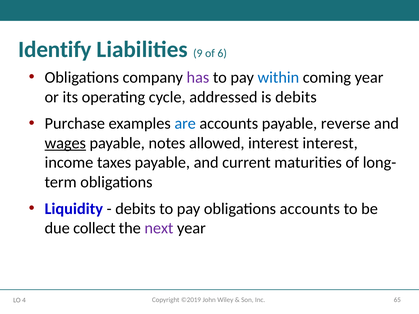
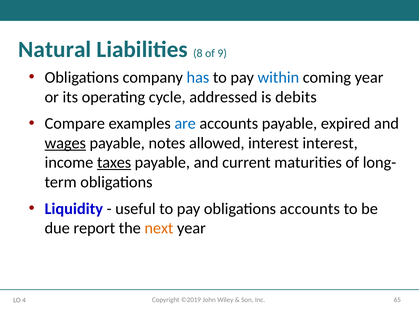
Identify: Identify -> Natural (55, 49)
9: 9 -> 8 (198, 53)
6: 6 -> 9 (222, 53)
has colour: purple -> blue (198, 78)
Purchase: Purchase -> Compare (75, 124)
reverse: reverse -> expired (346, 124)
taxes underline: none -> present (114, 163)
debits: debits -> useful (135, 209)
collect: collect -> report (94, 228)
next colour: purple -> orange (159, 228)
